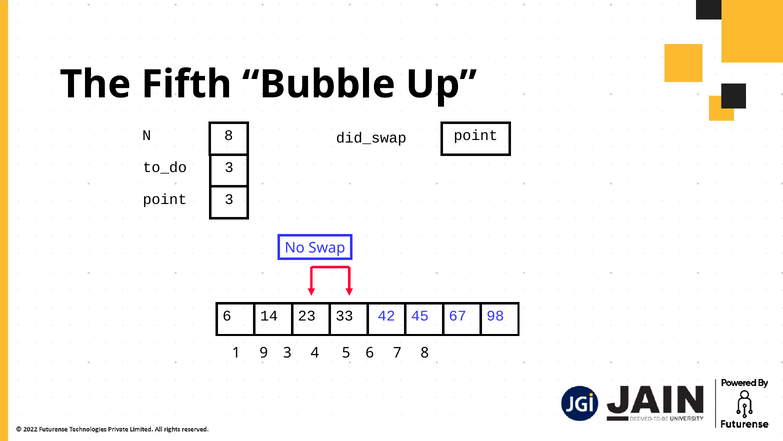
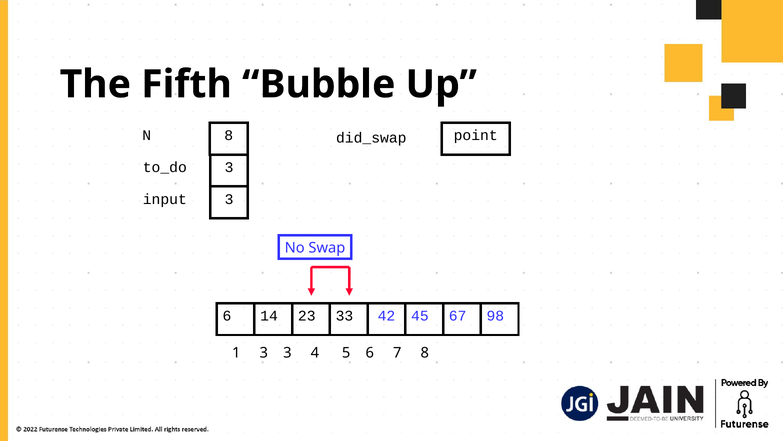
point: point -> input (165, 199)
1 9: 9 -> 3 (264, 353)
